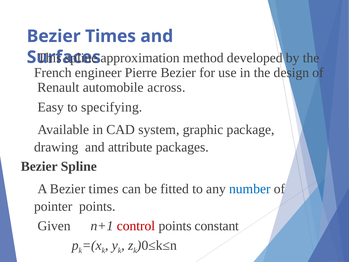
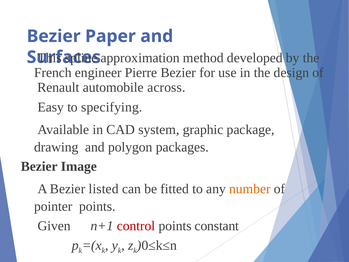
Times: Times -> Paper (110, 36)
attribute: attribute -> polygon (130, 147)
Bezier Spline: Spline -> Image (79, 166)
A Bezier times: times -> listed (104, 189)
number colour: blue -> orange (250, 189)
